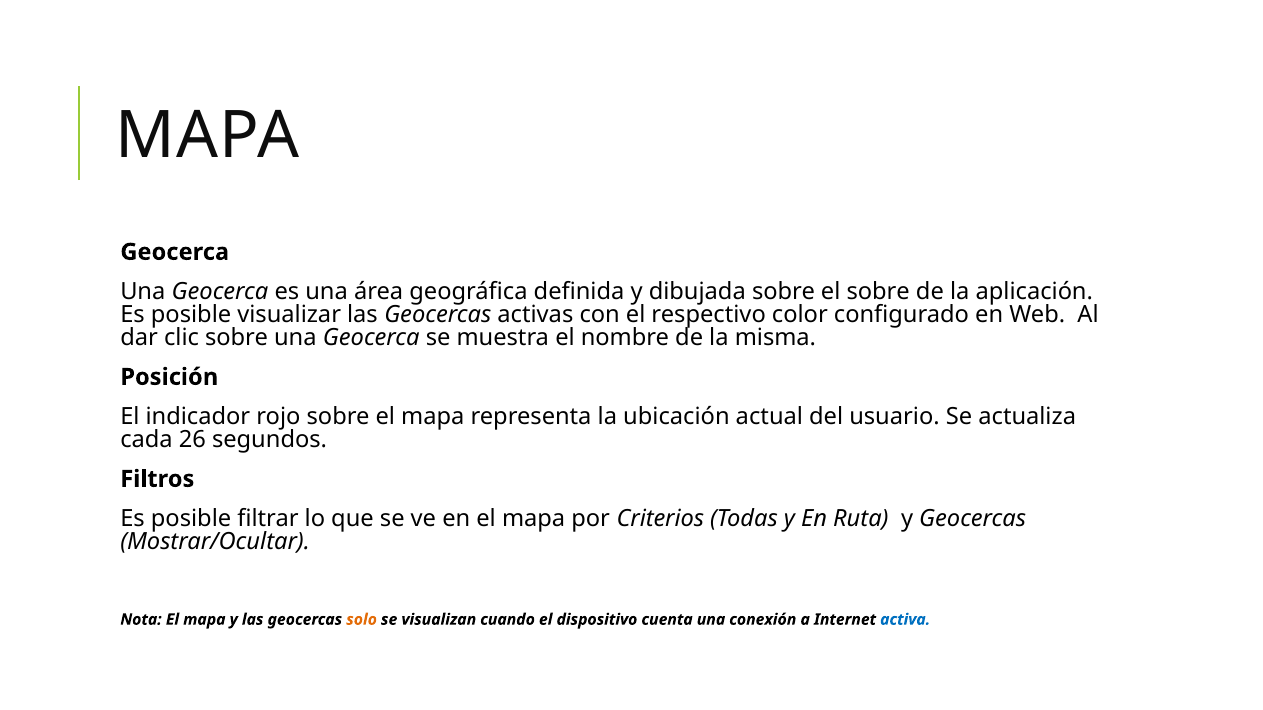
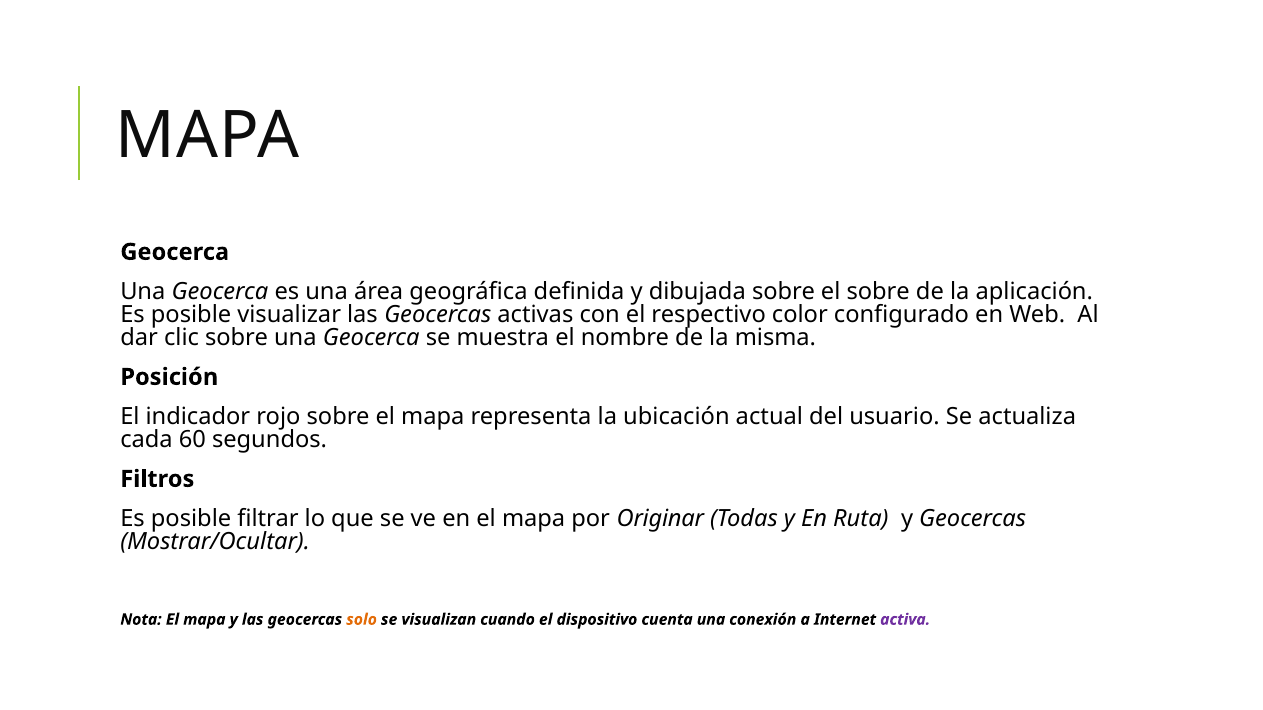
26: 26 -> 60 (192, 440)
Criterios: Criterios -> Originar (660, 519)
activa colour: blue -> purple (905, 620)
